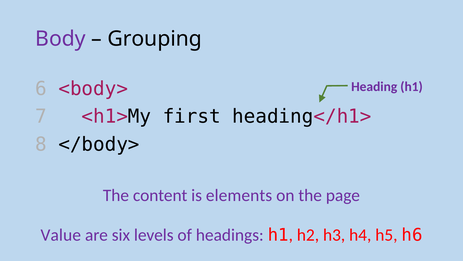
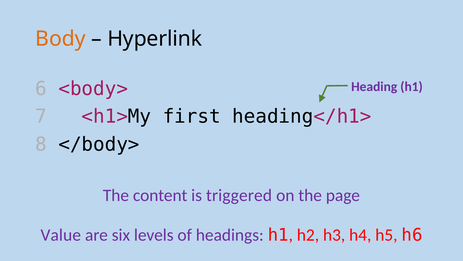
Body colour: purple -> orange (61, 39)
Grouping: Grouping -> Hyperlink (155, 39)
elements: elements -> triggered (239, 195)
